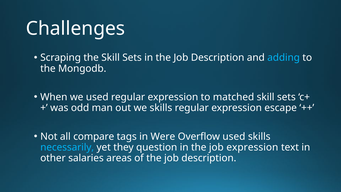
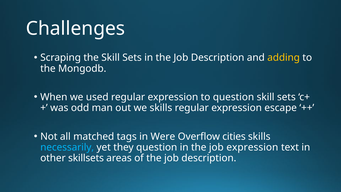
adding colour: light blue -> yellow (284, 58)
to matched: matched -> question (234, 97)
compare: compare -> matched (94, 136)
Overflow used: used -> cities (234, 136)
salaries: salaries -> skillsets (86, 158)
